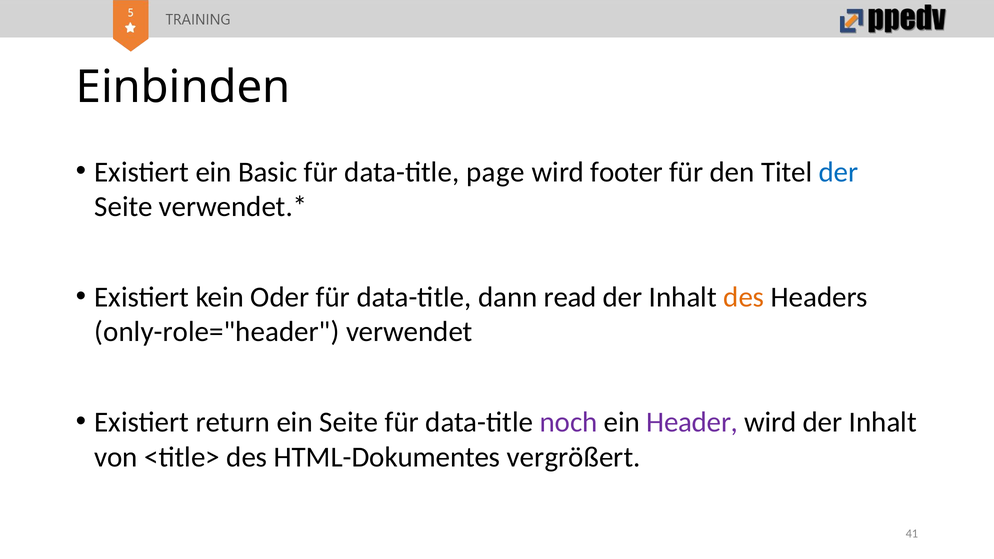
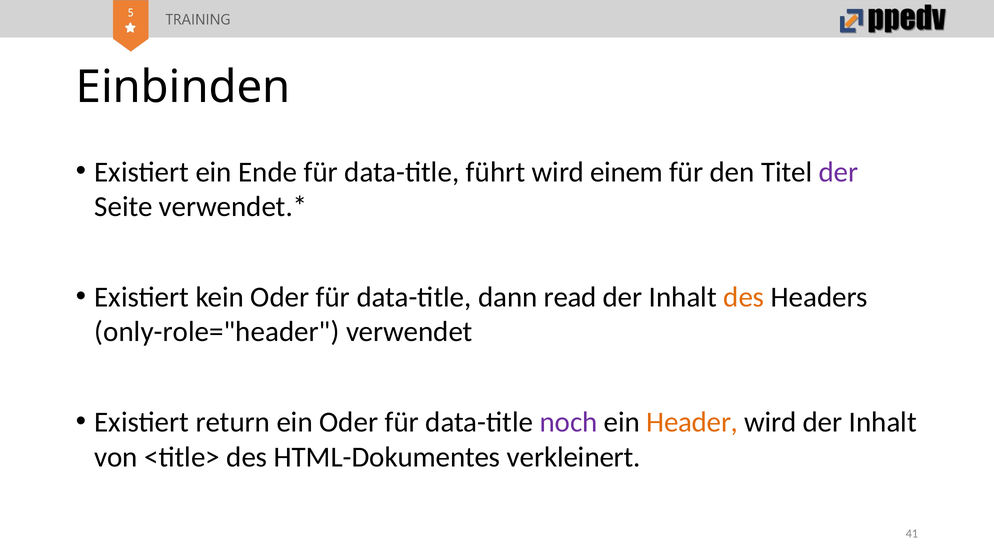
Basic: Basic -> Ende (268, 172)
page: page -> führt (496, 172)
footer: footer -> einem (627, 172)
der colour: blue -> purple (839, 172)
ein Seite: Seite -> Oder (349, 422)
Header colour: purple -> orange (692, 422)
vergrößert: vergrößert -> verkleinert (574, 457)
